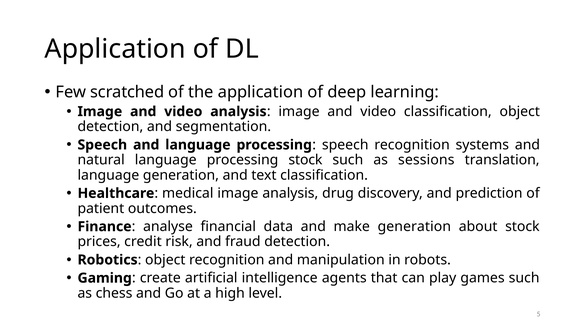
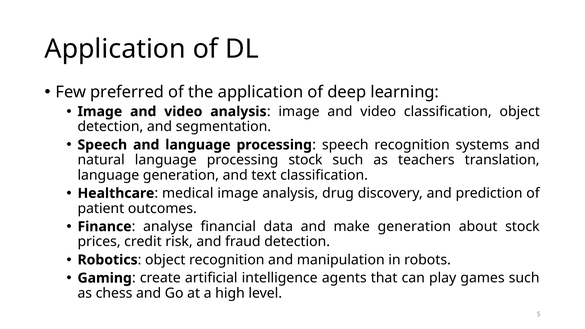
scratched: scratched -> preferred (127, 92)
sessions: sessions -> teachers (426, 160)
